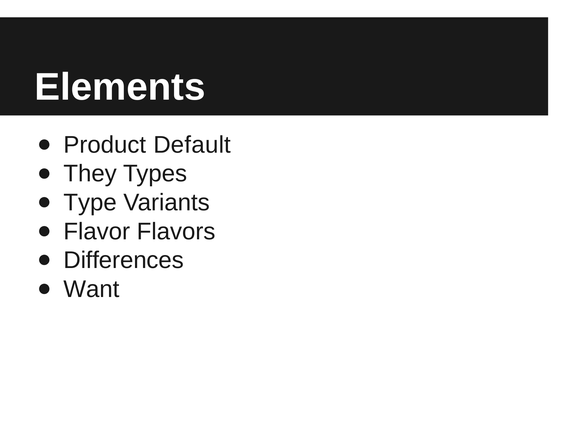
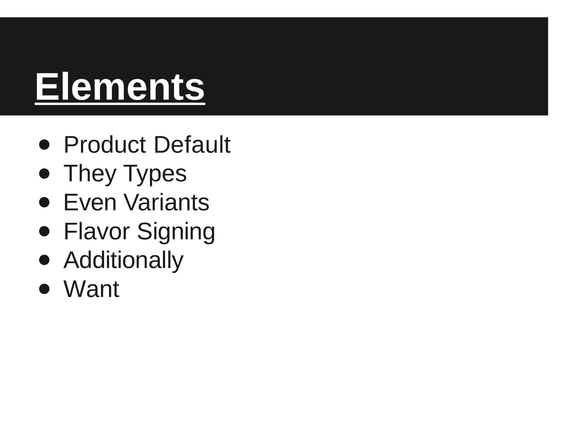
Elements underline: none -> present (120, 87)
Type: Type -> Even (90, 202)
Flavors: Flavors -> Signing (176, 231)
Differences: Differences -> Additionally (124, 260)
